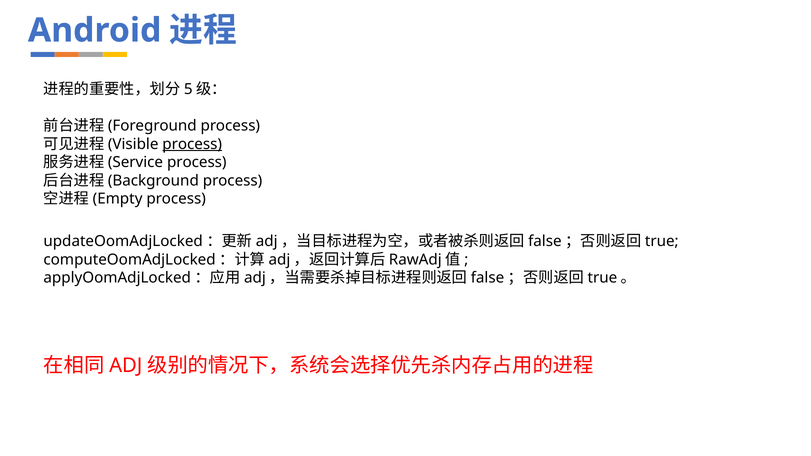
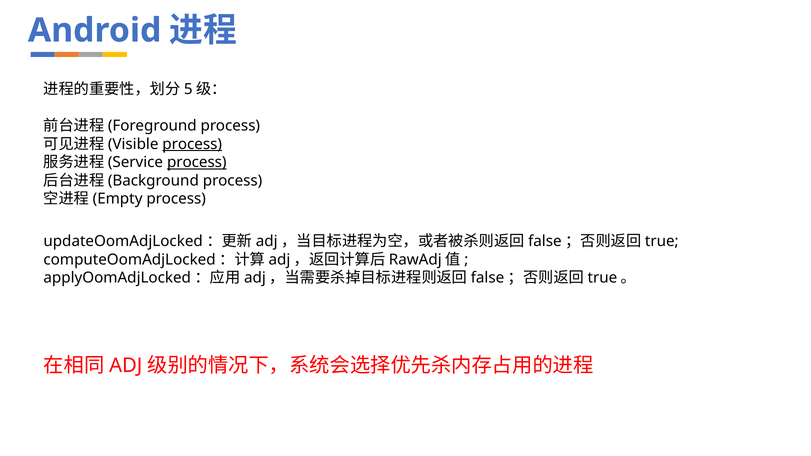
process underline: none -> present (197, 162)
